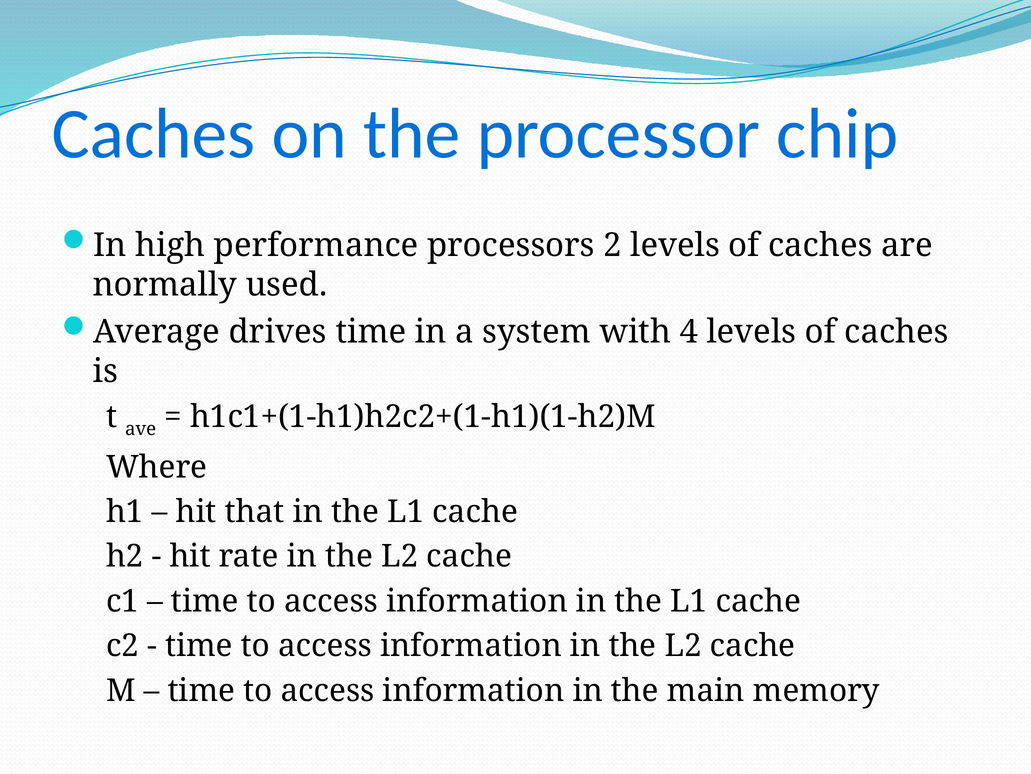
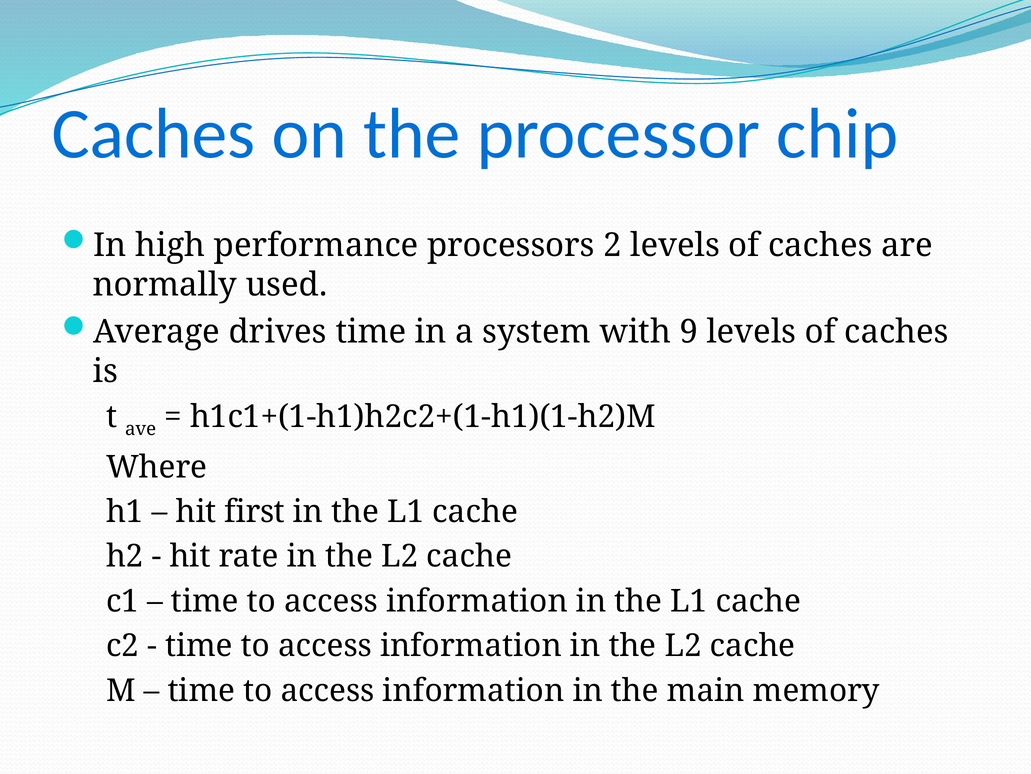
4: 4 -> 9 (689, 332)
that: that -> first (255, 511)
